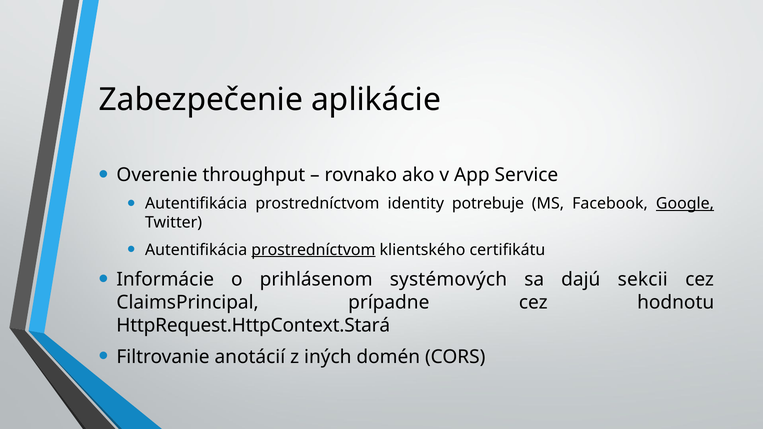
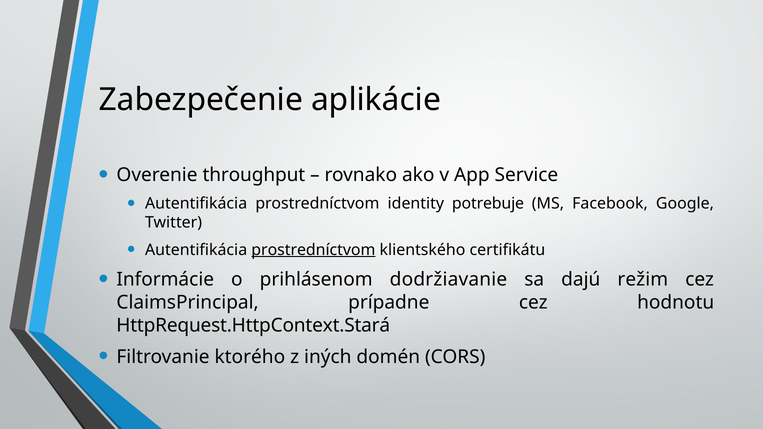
Google underline: present -> none (685, 204)
systémových: systémových -> dodržiavanie (448, 280)
sekcii: sekcii -> režim (643, 280)
anotácií: anotácií -> ktorého (250, 357)
